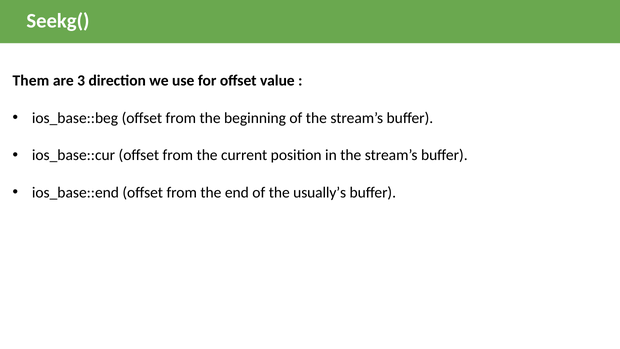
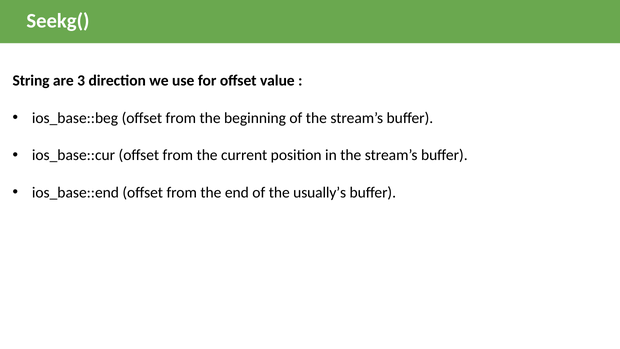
Them: Them -> String (31, 81)
